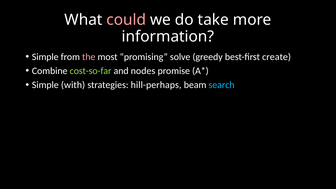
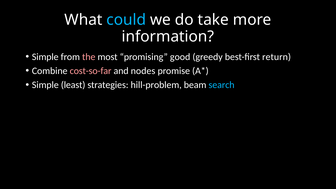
could colour: pink -> light blue (126, 20)
solve: solve -> good (180, 57)
create: create -> return (277, 57)
cost-so-far colour: light green -> pink (91, 71)
with: with -> least (73, 85)
hill-perhaps: hill-perhaps -> hill-problem (156, 85)
